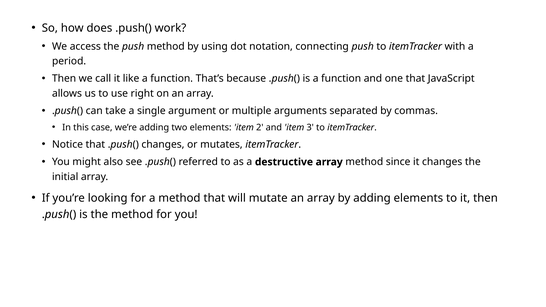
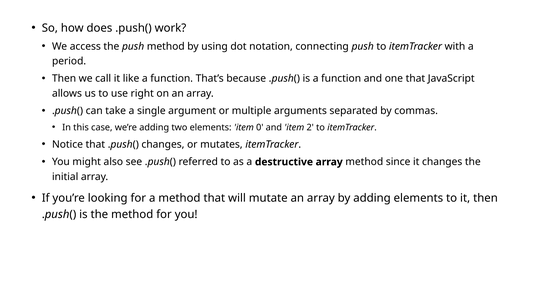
2: 2 -> 0 (260, 127)
3: 3 -> 2 (310, 127)
